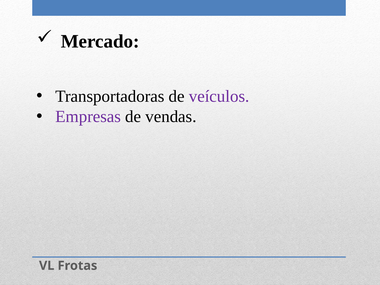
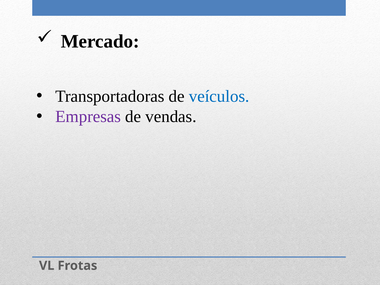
veículos colour: purple -> blue (219, 96)
